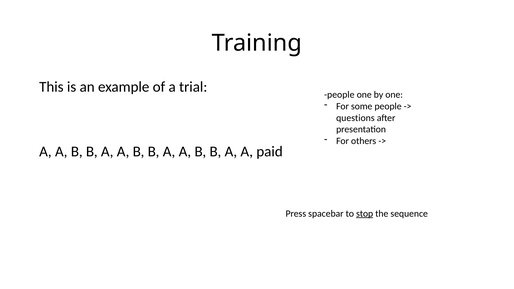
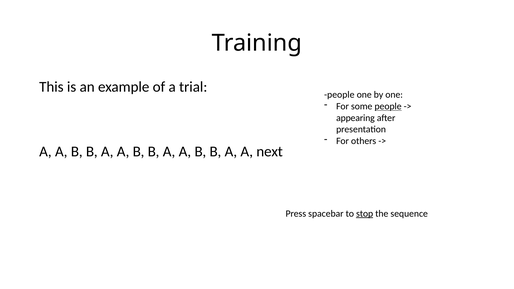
people underline: none -> present (388, 106)
questions: questions -> appearing (355, 118)
paid: paid -> next (270, 152)
